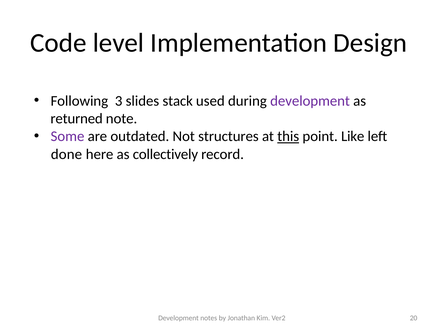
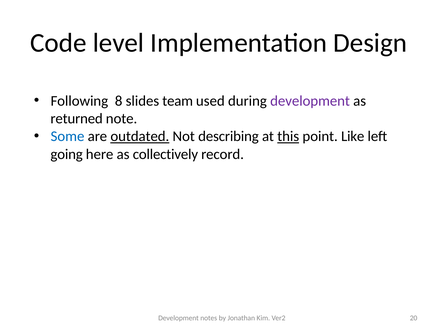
3: 3 -> 8 (119, 101)
stack: stack -> team (178, 101)
Some colour: purple -> blue (68, 136)
outdated underline: none -> present (140, 136)
structures: structures -> describing (228, 136)
done: done -> going (67, 154)
